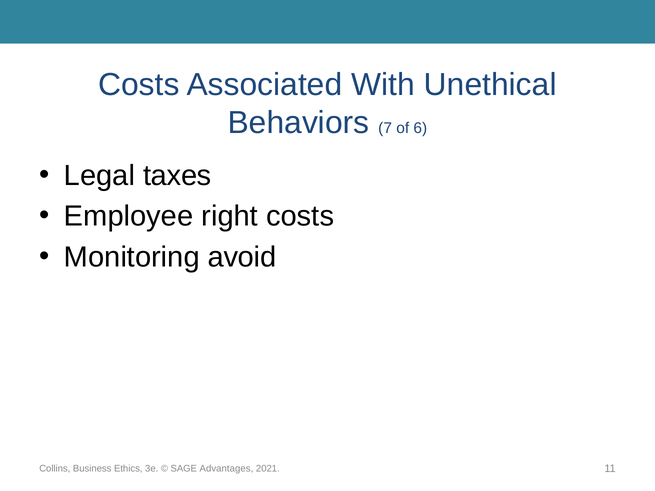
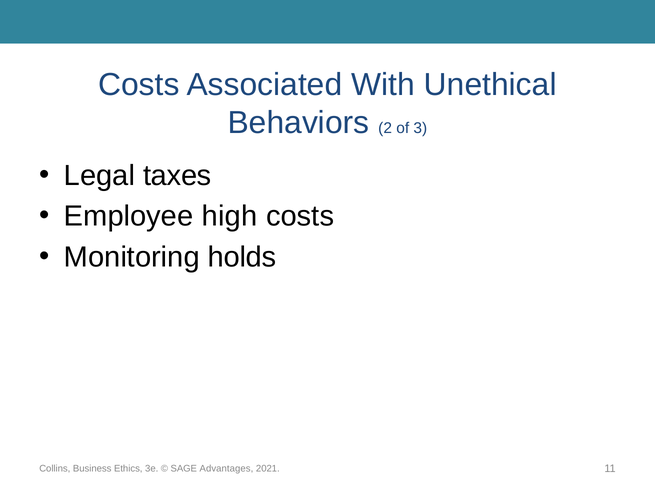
7: 7 -> 2 (385, 128)
6: 6 -> 3 (420, 128)
right: right -> high (230, 216)
avoid: avoid -> holds (242, 257)
